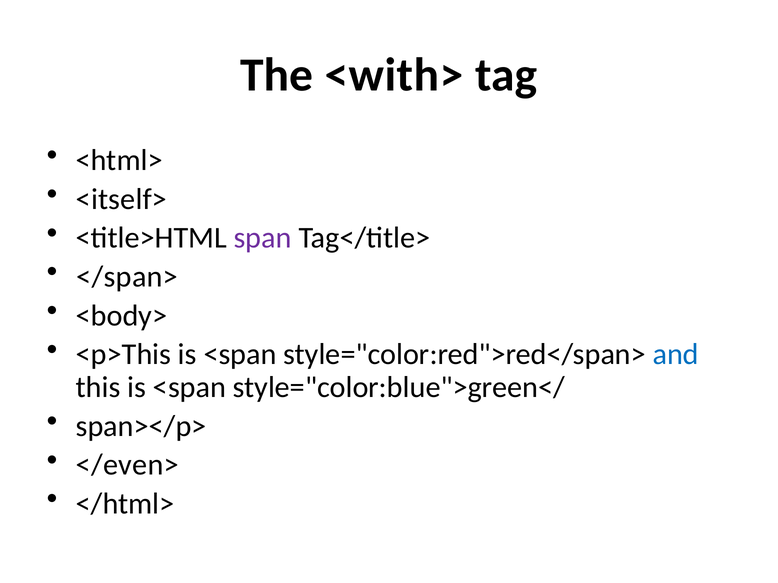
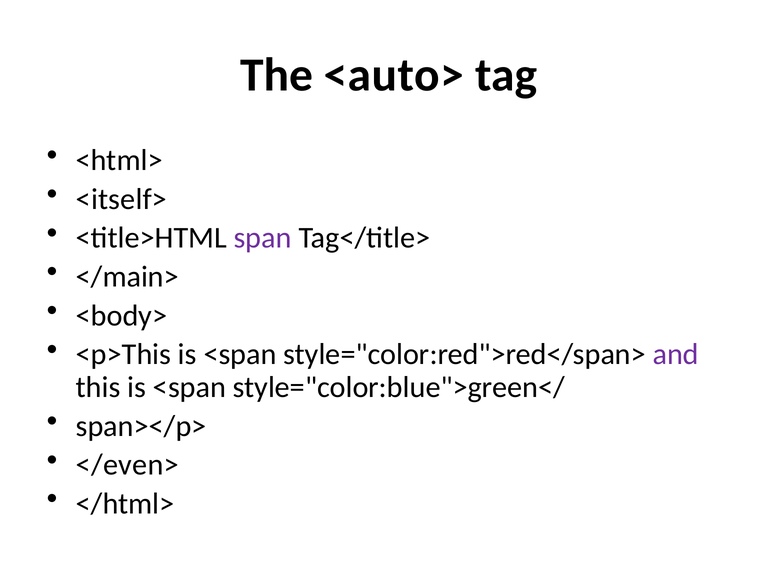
<with>: <with> -> <auto> (394, 75)
</span>: </span> -> </main> (127, 277)
and colour: blue -> purple (676, 355)
